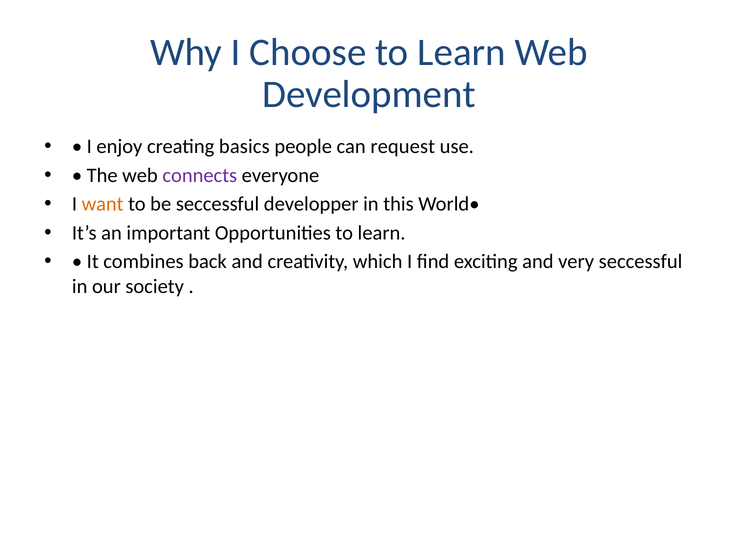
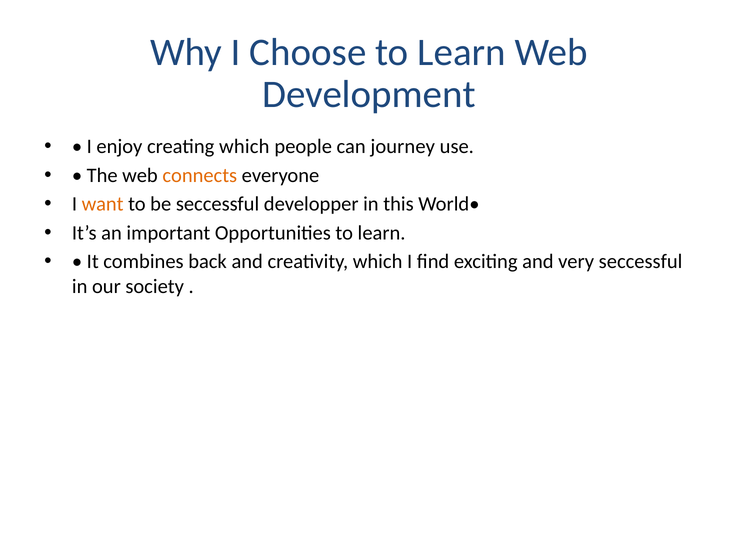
creating basics: basics -> which (244, 147)
request: request -> journey (403, 147)
connects colour: purple -> orange (200, 175)
